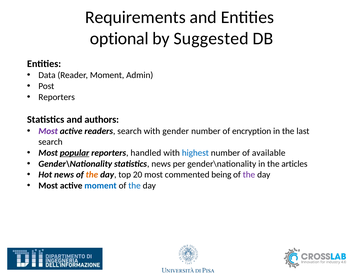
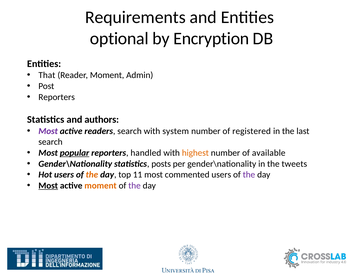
Suggested: Suggested -> Encryption (211, 38)
Data: Data -> That (47, 75)
gender: gender -> system (176, 131)
encryption: encryption -> registered (252, 131)
highest colour: blue -> orange (195, 153)
statistics news: news -> posts (161, 164)
articles: articles -> tweets (294, 164)
Hot news: news -> users (64, 175)
20: 20 -> 11 (138, 175)
commented being: being -> users (221, 175)
Most underline: none -> present (48, 186)
moment colour: blue -> orange (101, 186)
the colour: blue -> purple (134, 186)
